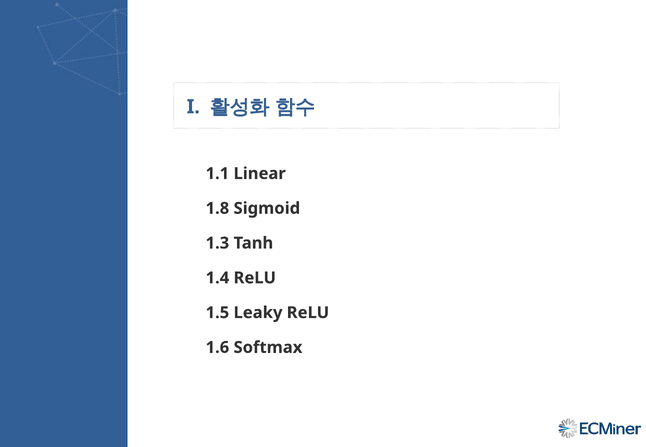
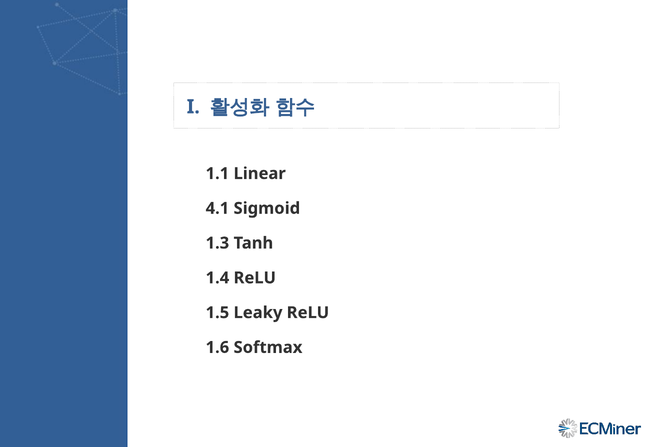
1.8: 1.8 -> 4.1 (217, 208)
